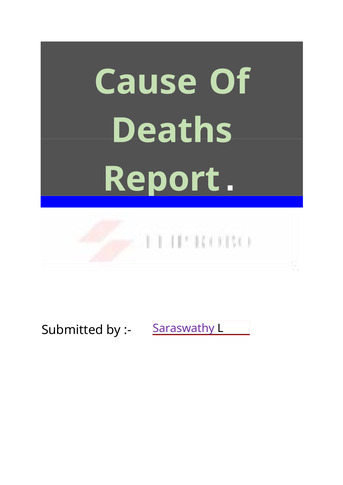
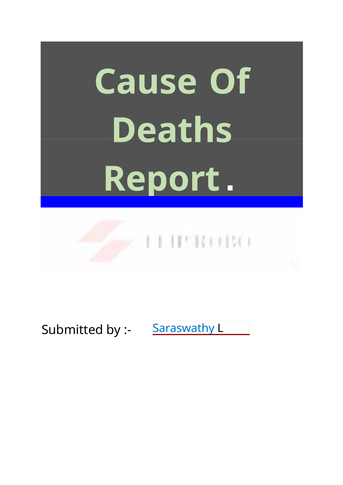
Saraswathy colour: purple -> blue (184, 329)
